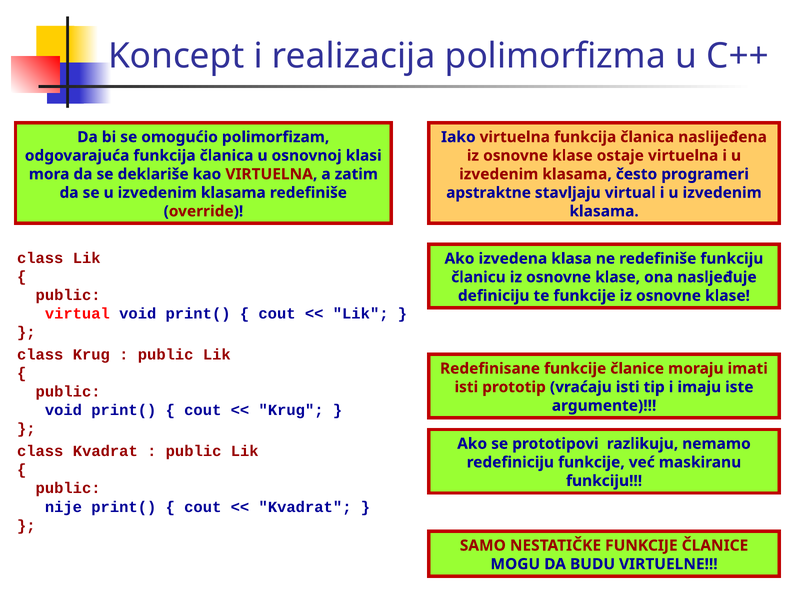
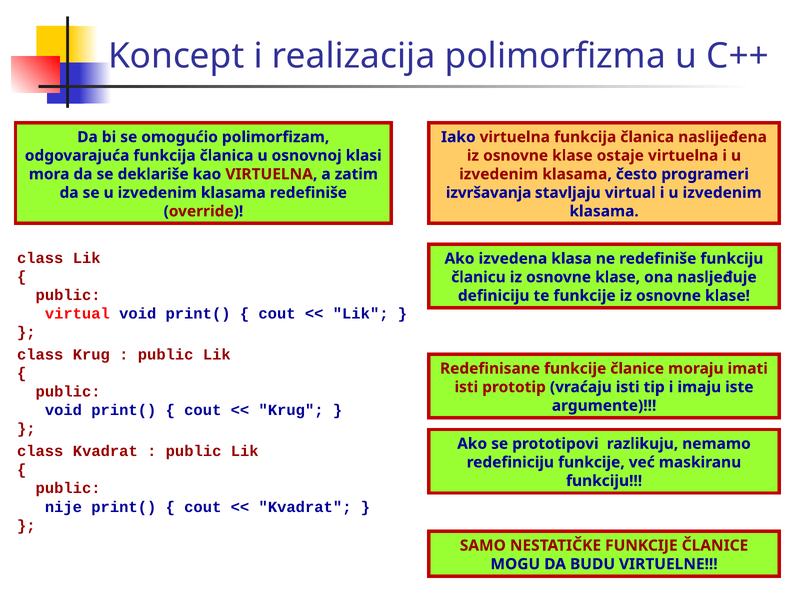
apstraktne: apstraktne -> izvršavanja (489, 193)
